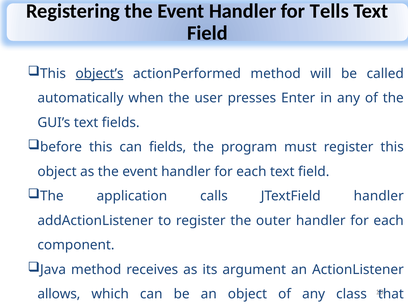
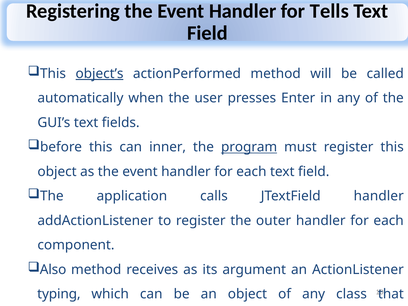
can fields: fields -> inner (168, 147)
program underline: none -> present (249, 147)
Java: Java -> Also (53, 270)
allows: allows -> typing (59, 294)
